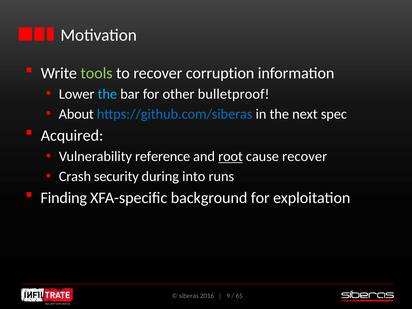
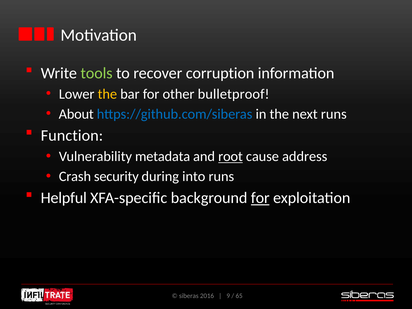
the colour: light blue -> yellow (107, 94)
next spec: spec -> runs (334, 114)
Acquired: Acquired -> Function (72, 136)
reference: reference -> metadata (163, 156)
cause recover: recover -> address (305, 156)
Finding: Finding -> Helpful (64, 198)
for underline: none -> present (260, 198)
